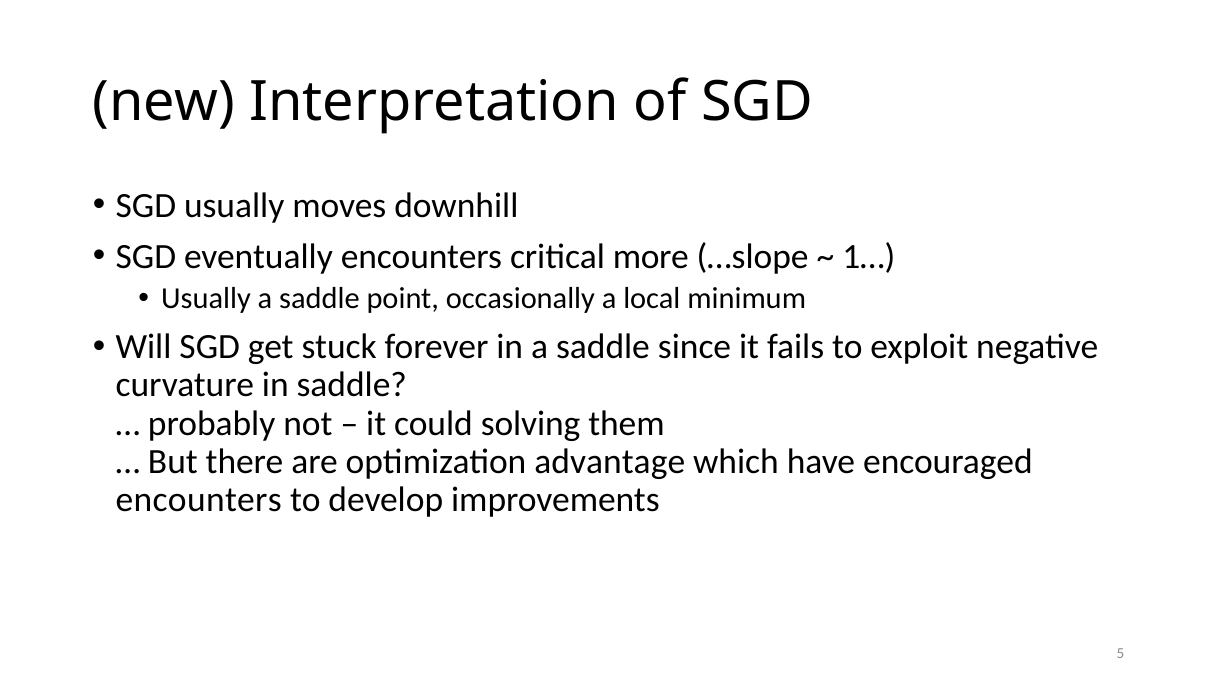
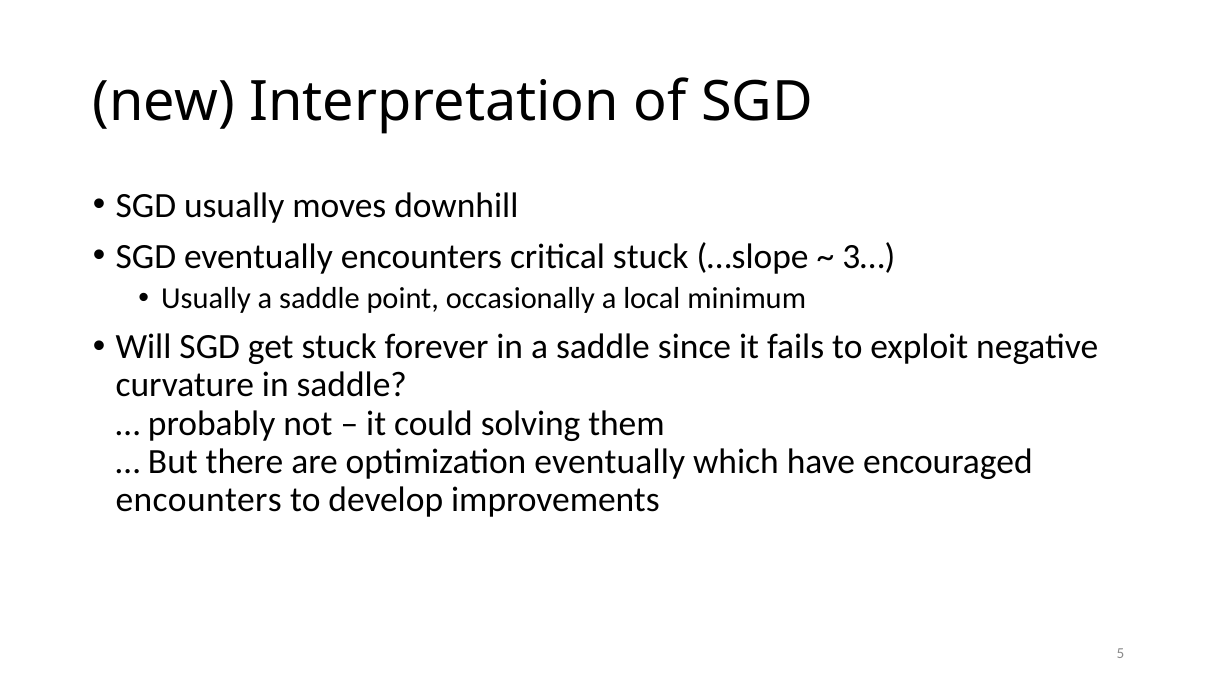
critical more: more -> stuck (651, 257)
1…: 1… -> 3… (869, 257)
optimization advantage: advantage -> eventually (610, 462)
